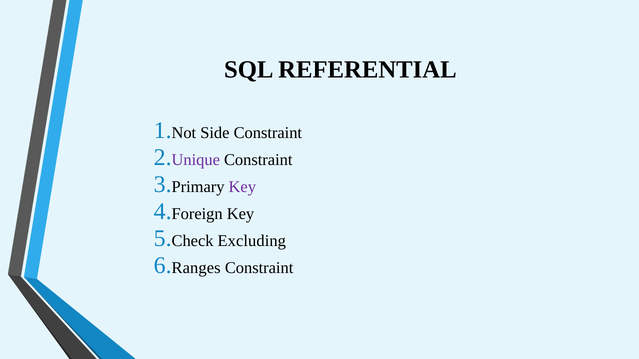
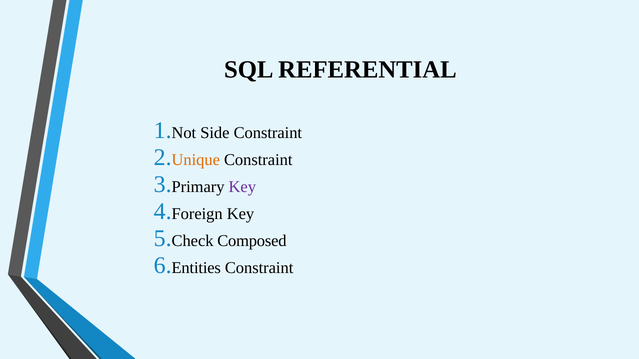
Unique colour: purple -> orange (196, 160)
Excluding: Excluding -> Composed (252, 241)
Ranges: Ranges -> Entities (196, 268)
